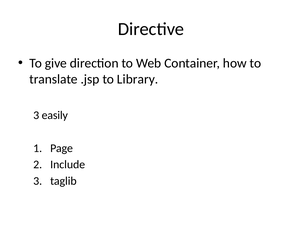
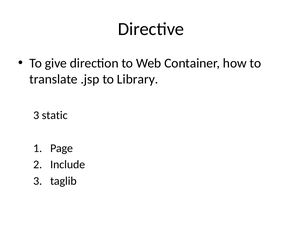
easily: easily -> static (55, 116)
